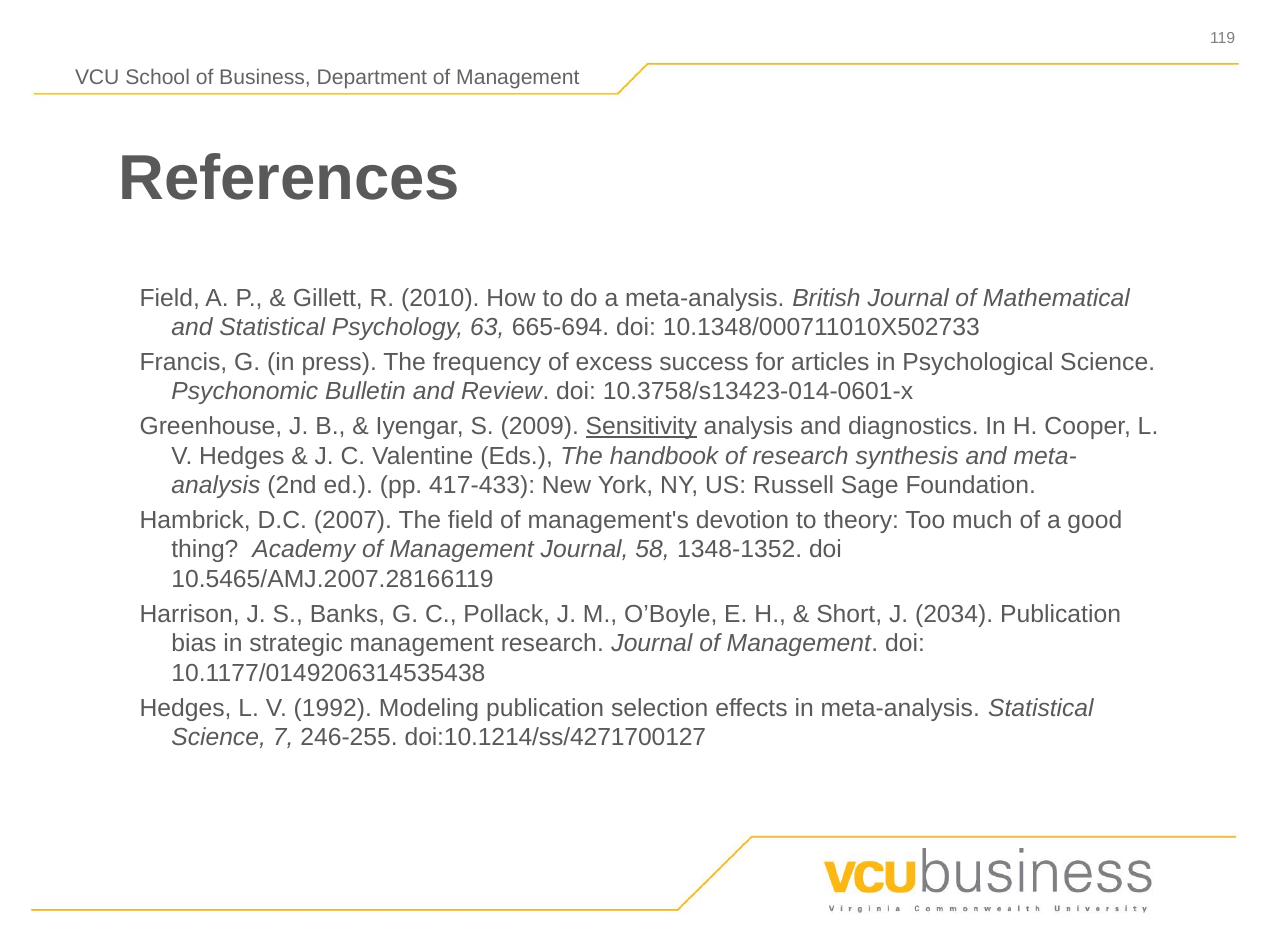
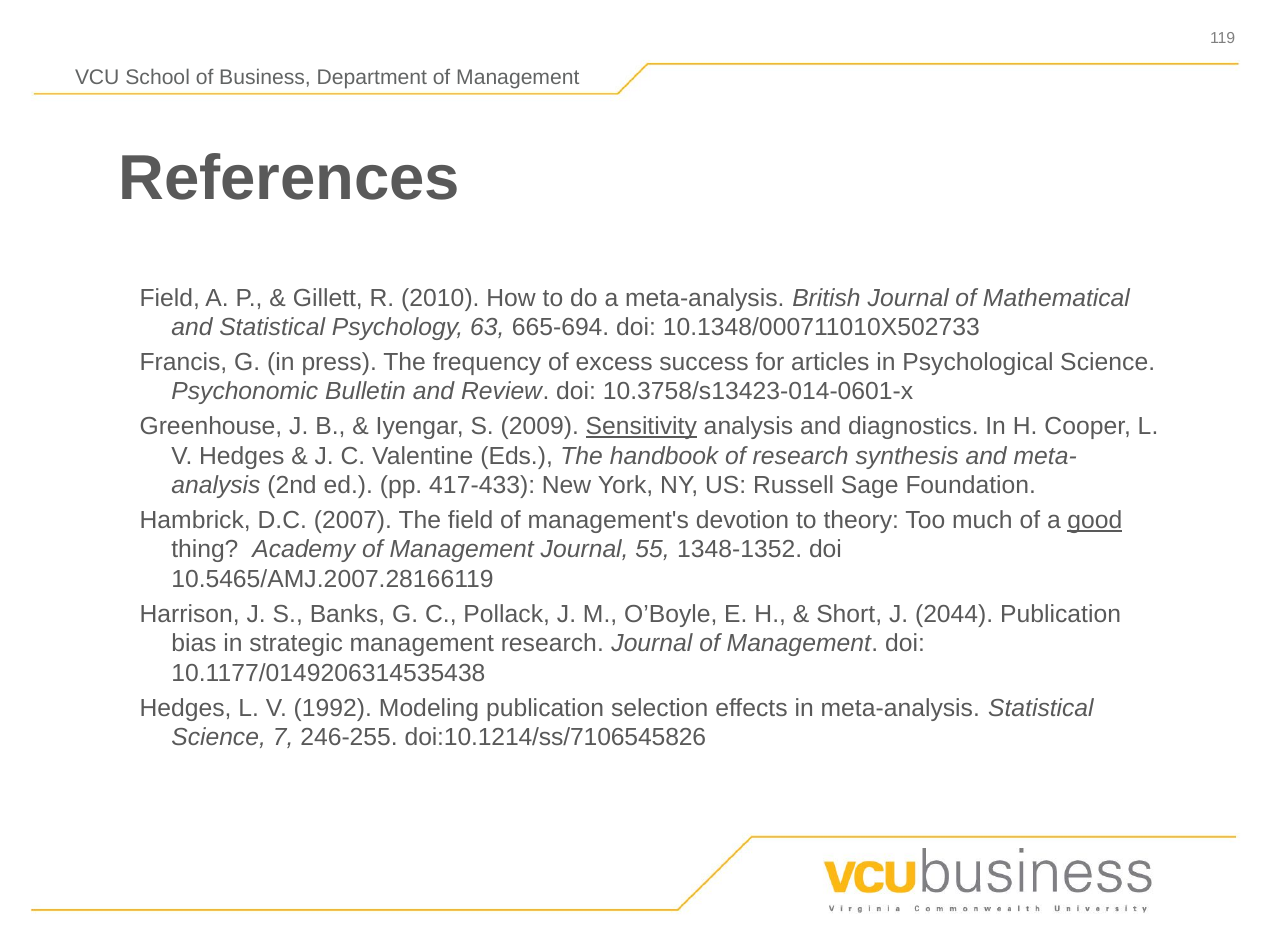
good underline: none -> present (1095, 520)
58: 58 -> 55 (653, 550)
2034: 2034 -> 2044 (954, 614)
doi:10.1214/ss/4271700127: doi:10.1214/ss/4271700127 -> doi:10.1214/ss/7106545826 (555, 737)
